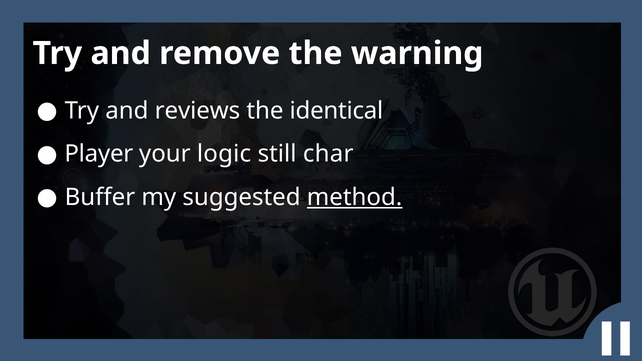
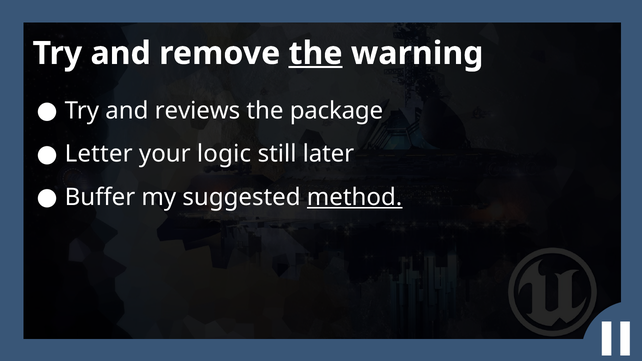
the underline: none -> present (316, 53)
identical: identical -> package (336, 111)
Player: Player -> Letter (99, 154)
char: char -> later (328, 154)
